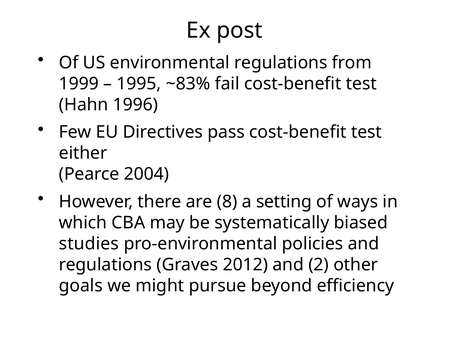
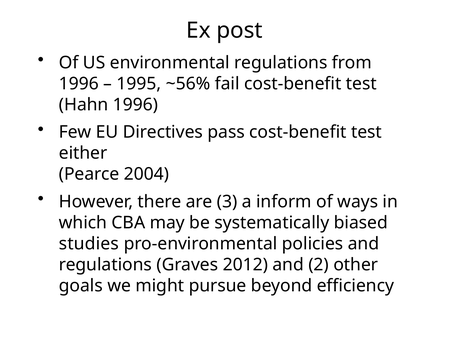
1999: 1999 -> 1996 (79, 84)
~83%: ~83% -> ~56% (188, 84)
8: 8 -> 3 (227, 202)
setting: setting -> inform (284, 202)
